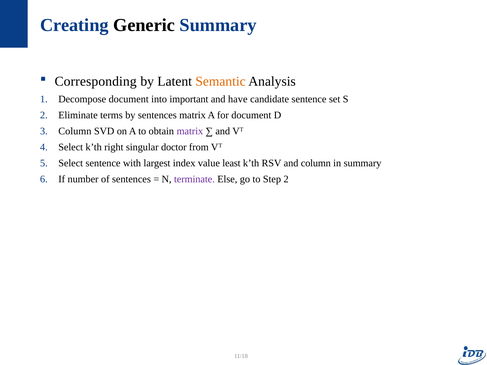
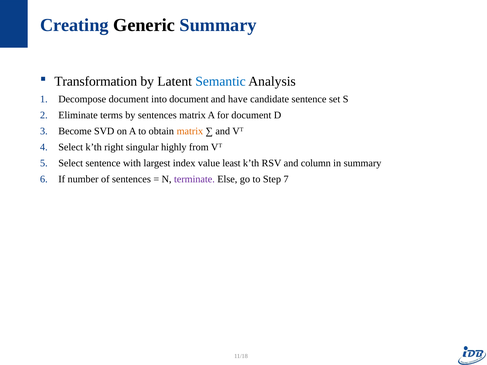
Corresponding: Corresponding -> Transformation (96, 81)
Semantic colour: orange -> blue (221, 81)
into important: important -> document (189, 99)
Column: Column -> Become (75, 131)
matrix colour: purple -> orange (190, 131)
doctor: doctor -> highly (174, 147)
Step 2: 2 -> 7 (286, 179)
